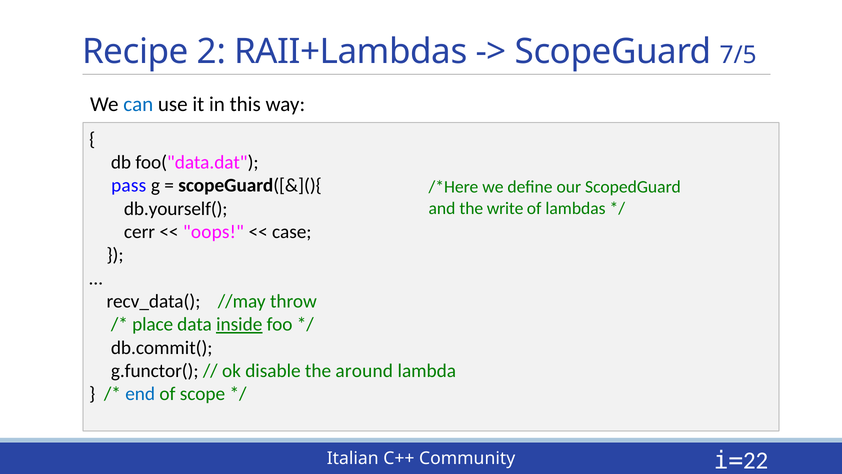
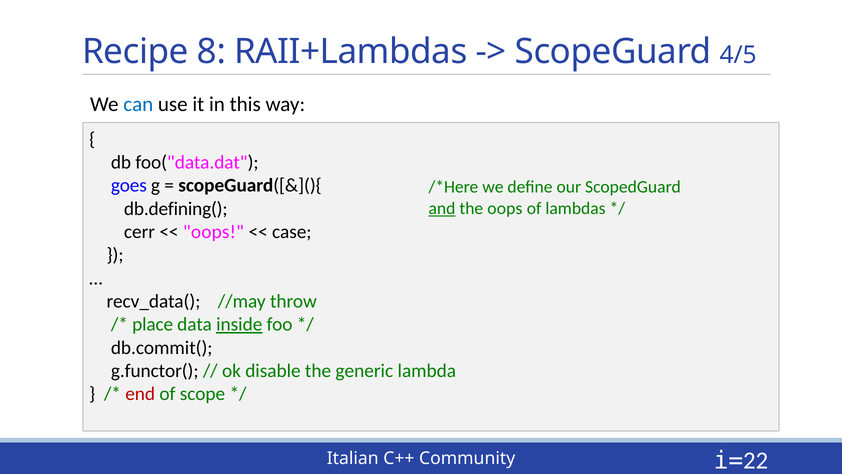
2: 2 -> 8 (211, 51)
7/5: 7/5 -> 4/5 (738, 55)
pass: pass -> goes (129, 185)
db.yourself(: db.yourself( -> db.defining( (176, 208)
and underline: none -> present (442, 208)
the write: write -> oops (505, 208)
around: around -> generic (364, 371)
end colour: blue -> red (140, 394)
